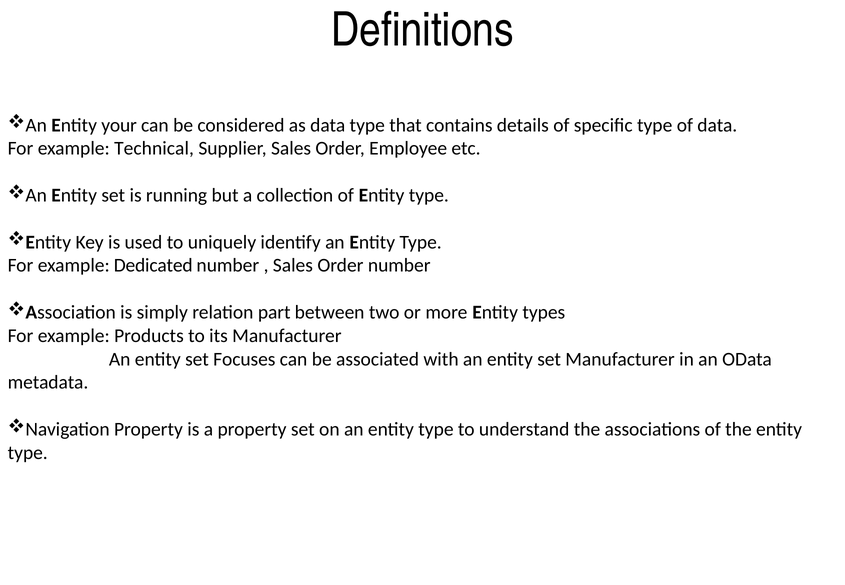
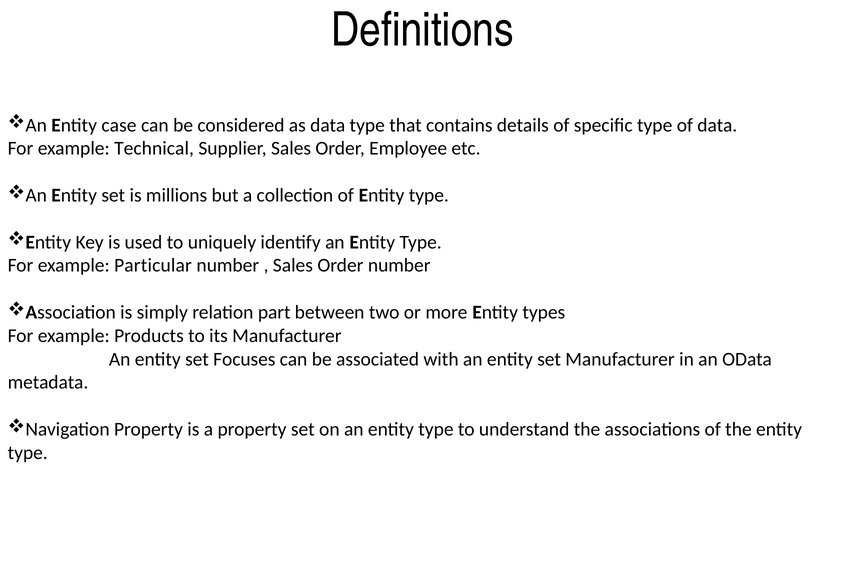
your: your -> case (119, 125)
running: running -> millions (177, 195)
Dedicated: Dedicated -> Particular (153, 265)
